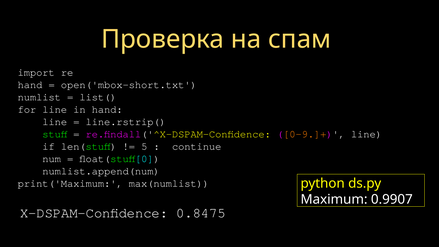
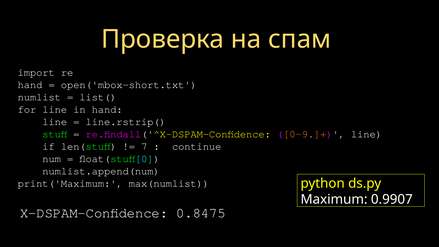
5: 5 -> 7 (144, 146)
